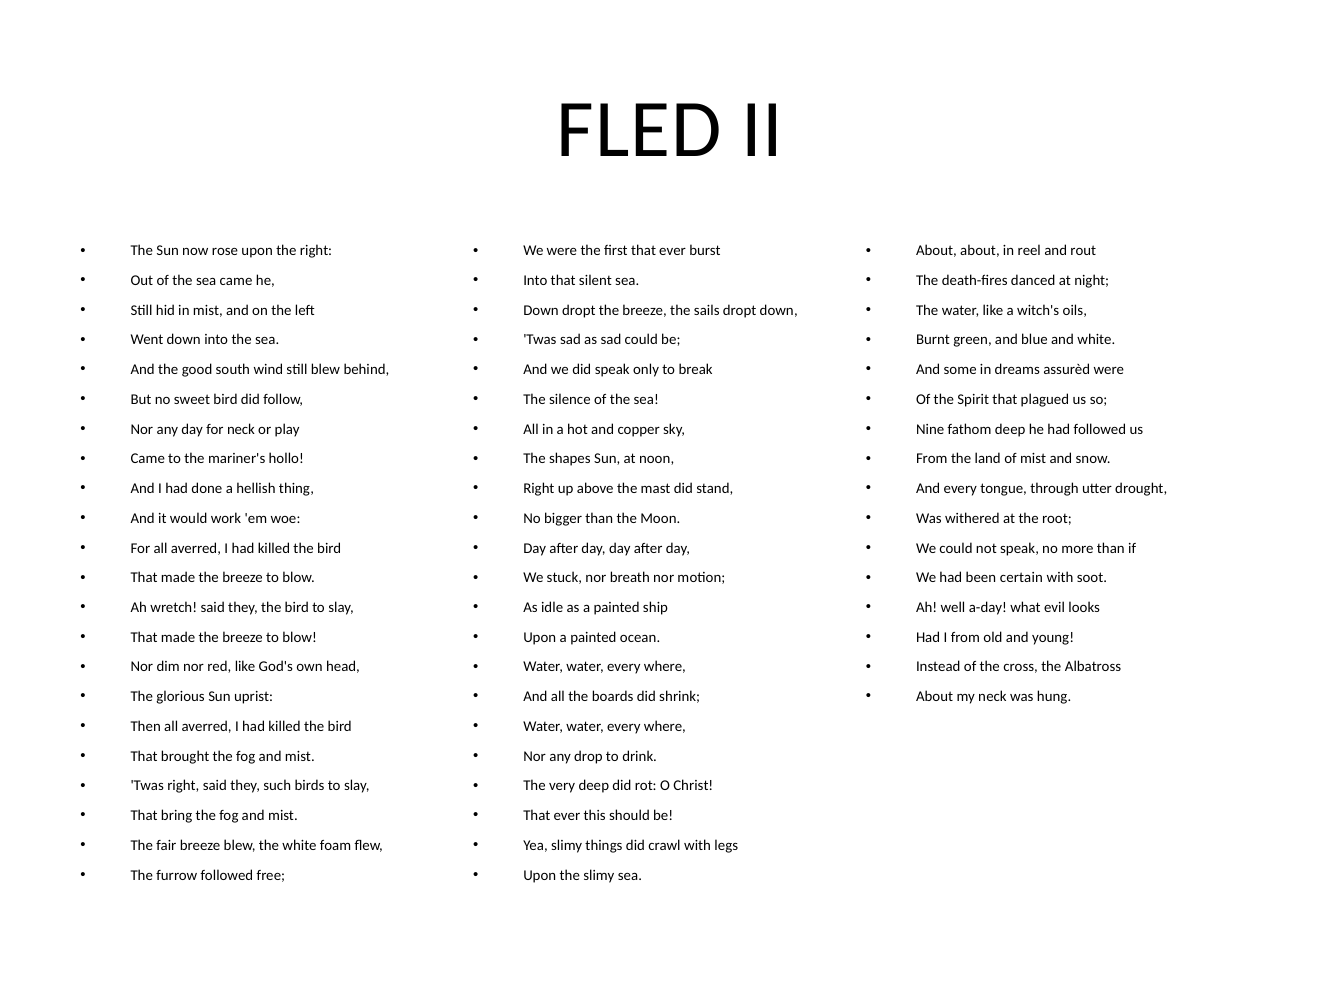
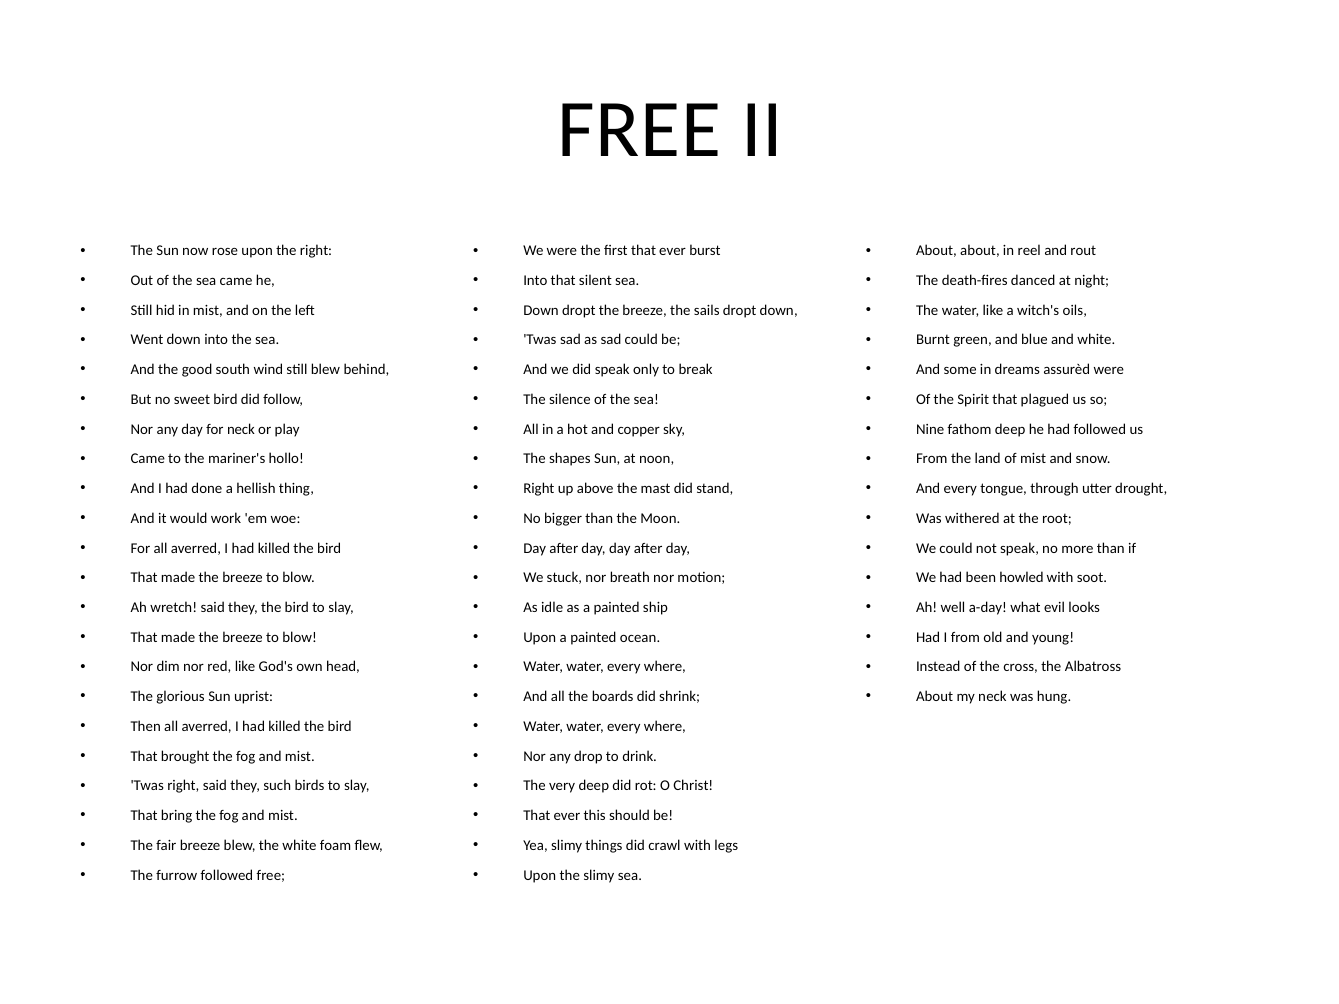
FLED: FLED -> FREE (639, 130)
certain: certain -> howled (1022, 578)
